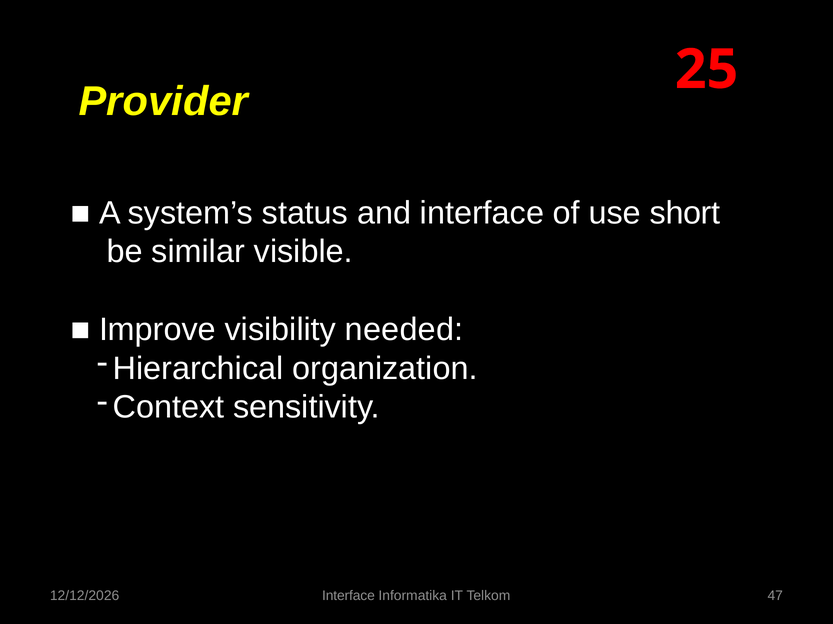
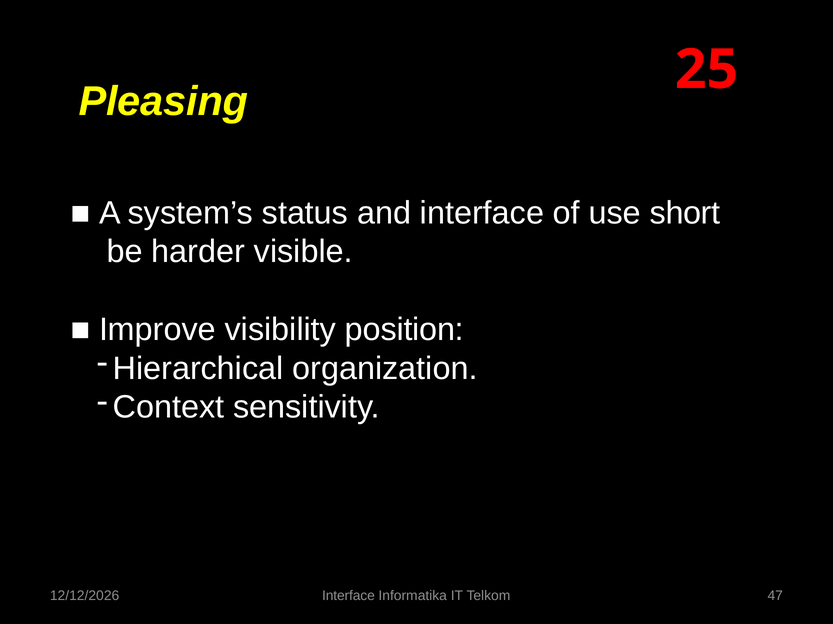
Provider: Provider -> Pleasing (163, 101)
similar: similar -> harder (198, 252)
needed: needed -> position (404, 330)
